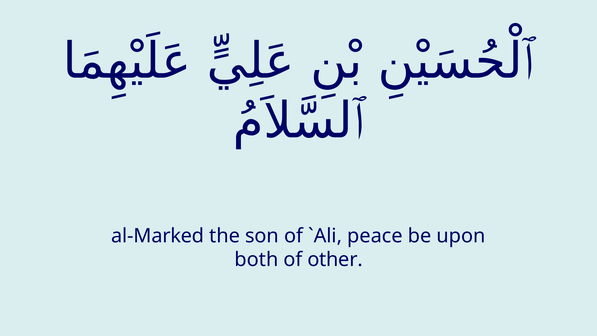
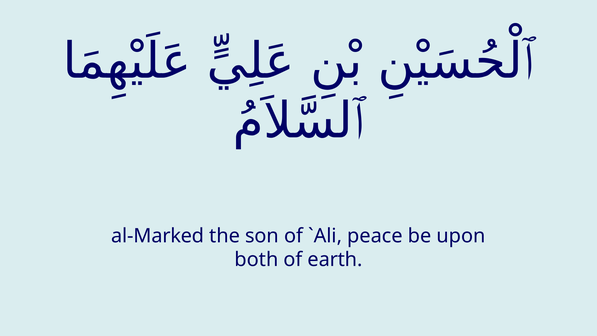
other: other -> earth (335, 260)
